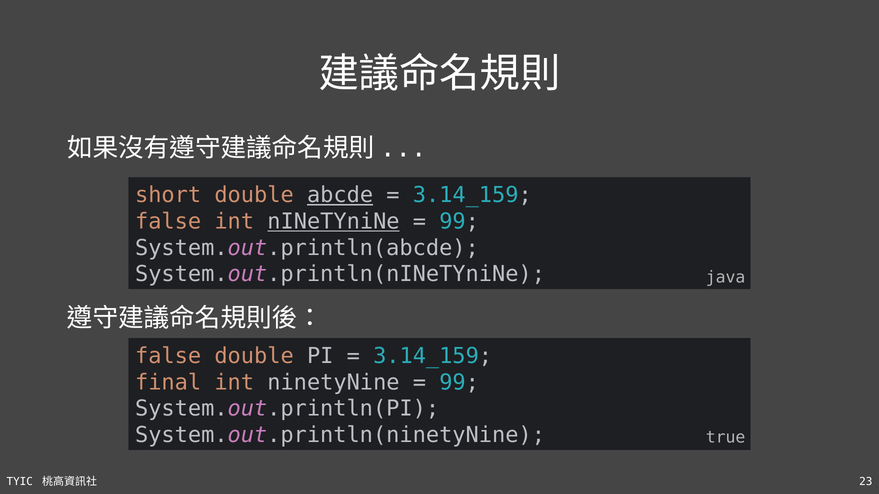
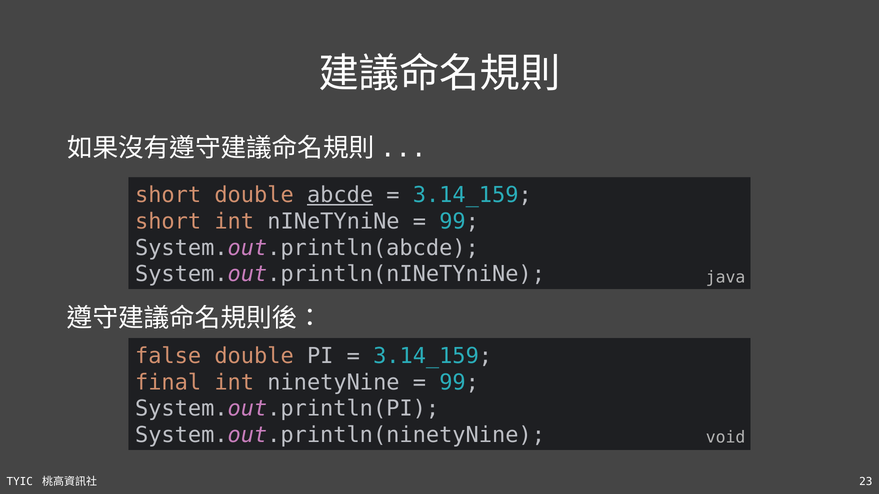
false: false -> short (168, 222)
nINeTYniNe underline: present -> none (333, 222)
true: true -> void (726, 438)
